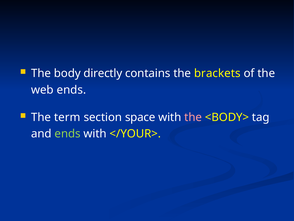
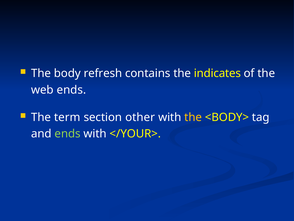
directly: directly -> refresh (103, 73)
brackets: brackets -> indicates (217, 73)
space: space -> other (140, 117)
the colour: pink -> yellow (193, 117)
